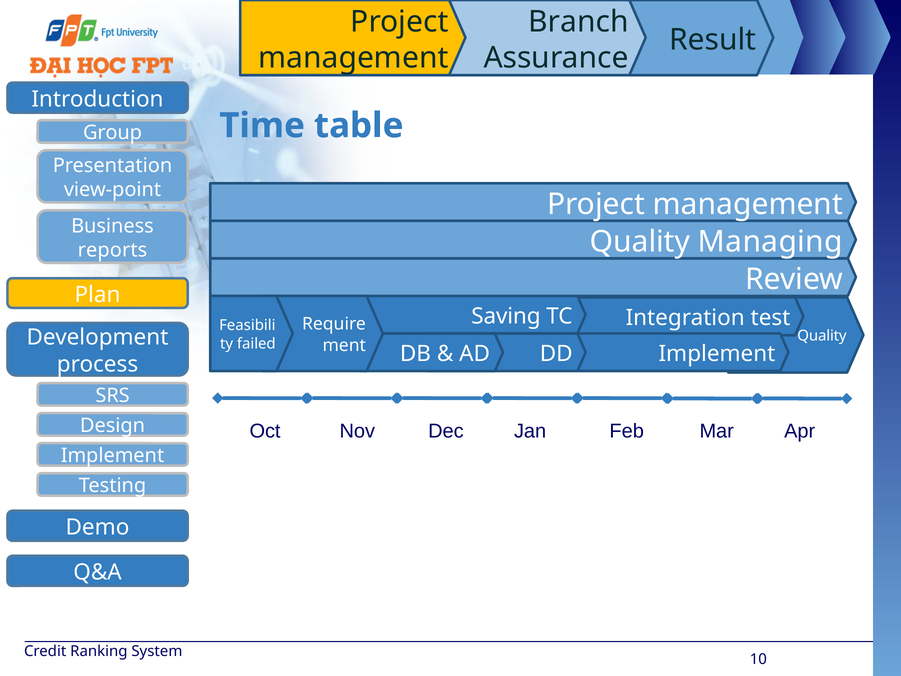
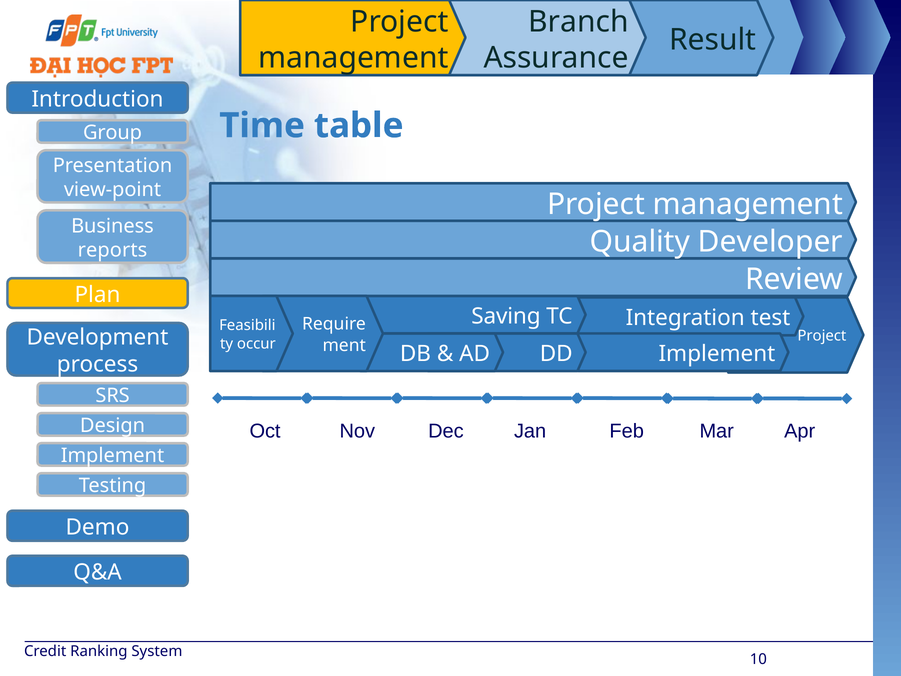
Managing: Managing -> Developer (770, 242)
Quality: Quality -> Project (822, 336)
failed: failed -> occur (256, 343)
